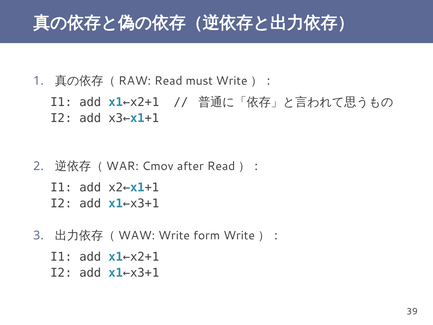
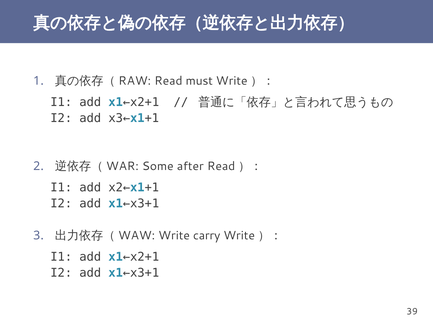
Cmov: Cmov -> Some (158, 166)
form: form -> carry (207, 235)
